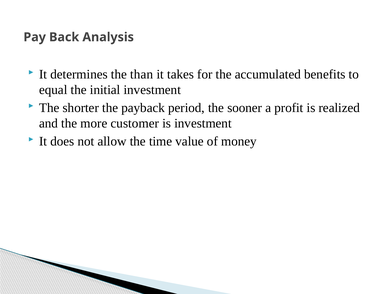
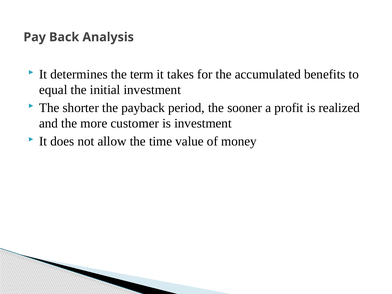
than: than -> term (142, 74)
